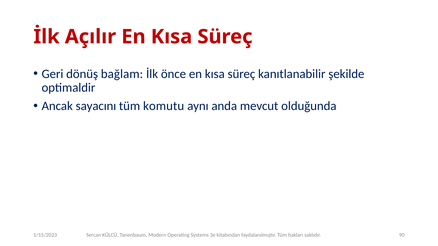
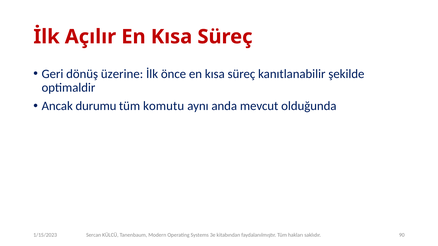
bağlam: bağlam -> üzerine (122, 74)
sayacını: sayacını -> durumu (96, 106)
